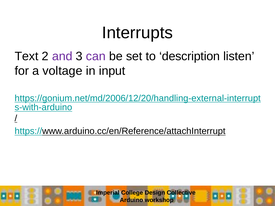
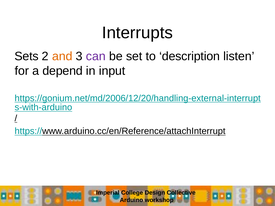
Text: Text -> Sets (27, 56)
and colour: purple -> orange (62, 56)
voltage: voltage -> depend (63, 71)
